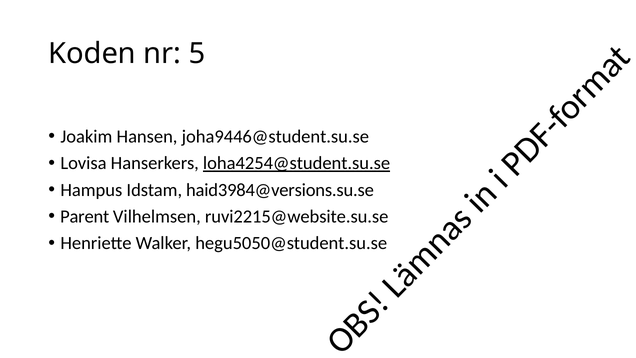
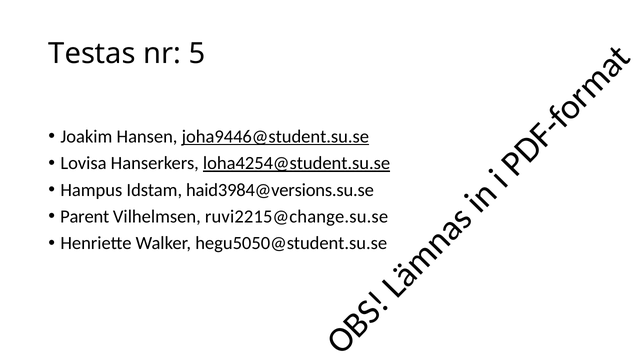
Koden: Koden -> Testas (92, 53)
joha9446@student.su.se underline: none -> present (275, 136)
ruvi2215@website.su.se: ruvi2215@website.su.se -> ruvi2215@change.su.se (297, 216)
